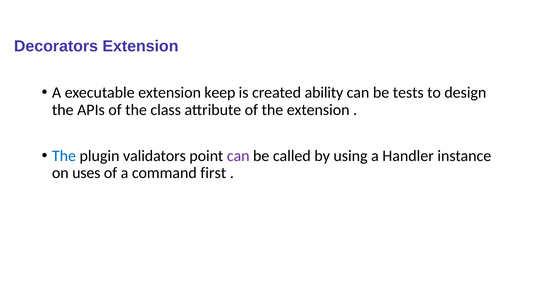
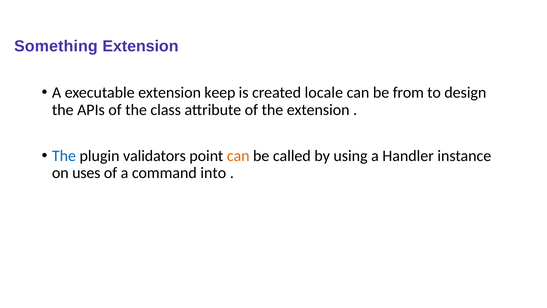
Decorators: Decorators -> Something (56, 46)
ability: ability -> locale (324, 92)
tests: tests -> from (408, 92)
can colour: purple -> orange (238, 156)
first: first -> into (213, 173)
